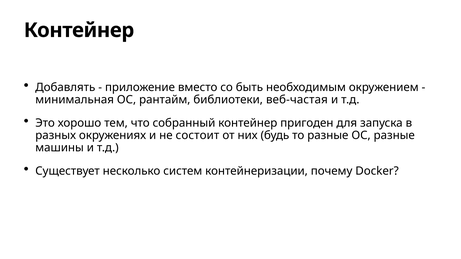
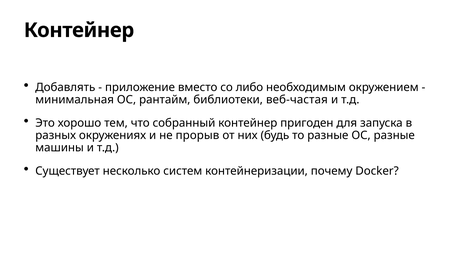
быть: быть -> либо (249, 87)
состоит: состоит -> прорыв (197, 136)
